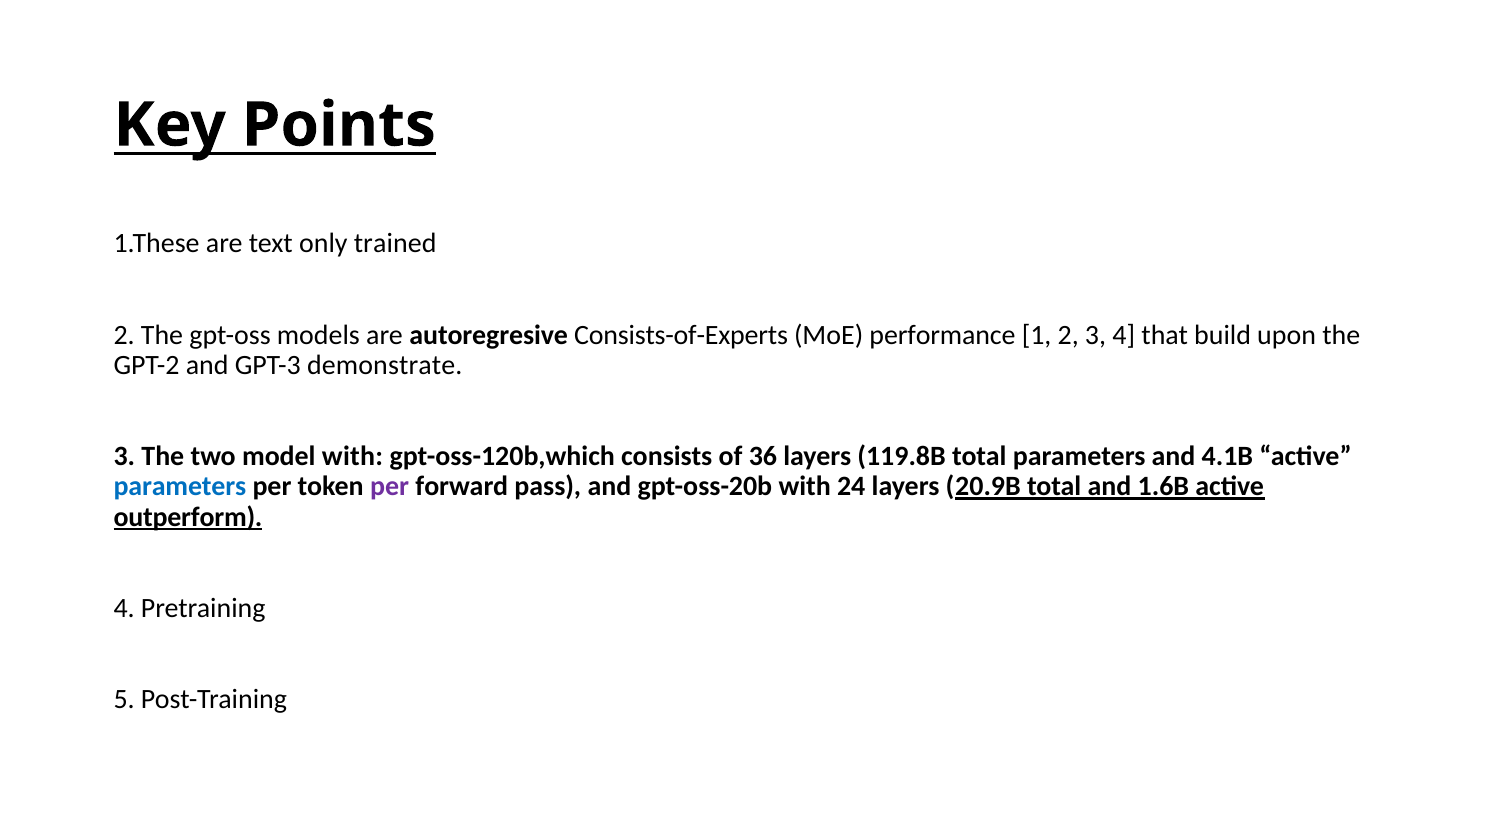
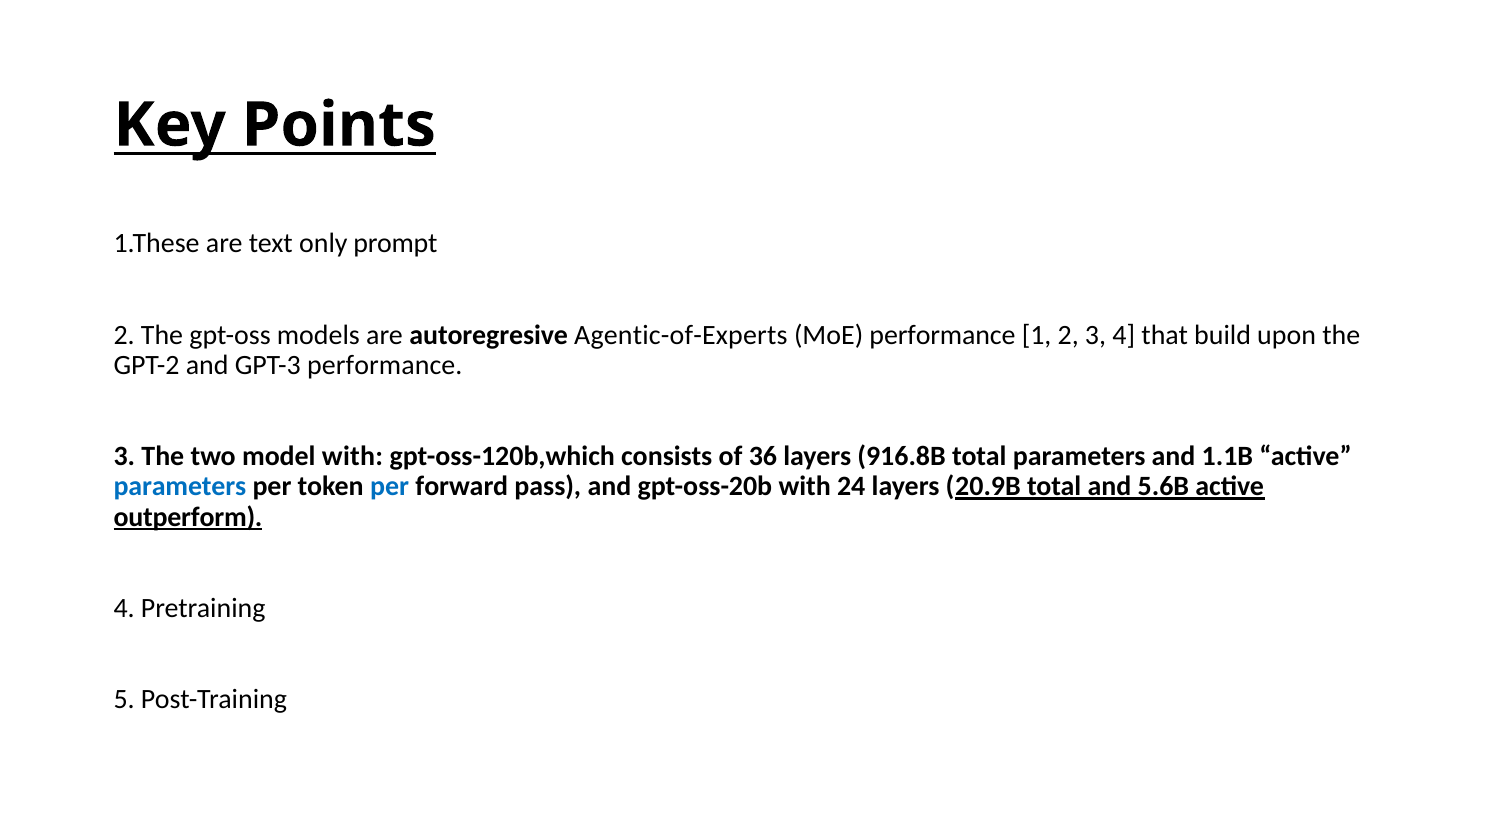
trained: trained -> prompt (395, 244)
Consists-of-Experts: Consists-of-Experts -> Agentic-of-Experts (681, 335)
GPT-3 demonstrate: demonstrate -> performance (385, 365)
119.8B: 119.8B -> 916.8B (902, 457)
4.1B: 4.1B -> 1.1B (1227, 457)
per colour: purple -> blue (390, 487)
1.6B: 1.6B -> 5.6B (1163, 487)
